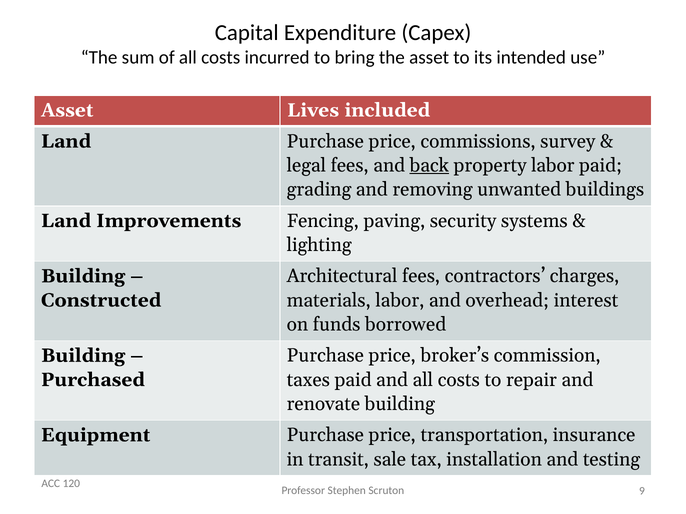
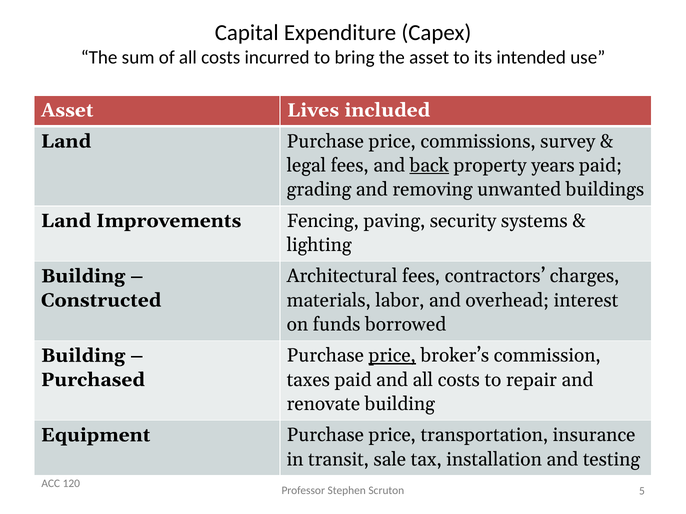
property labor: labor -> years (553, 166)
price underline: none -> present (392, 356)
9: 9 -> 5 (642, 491)
